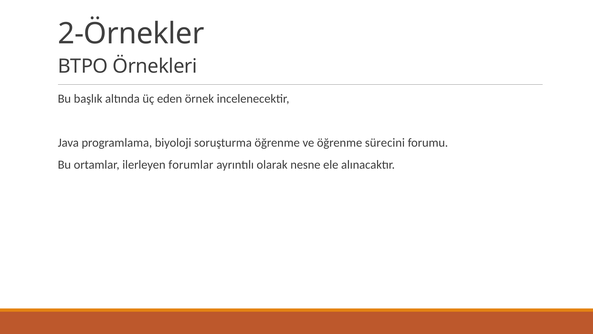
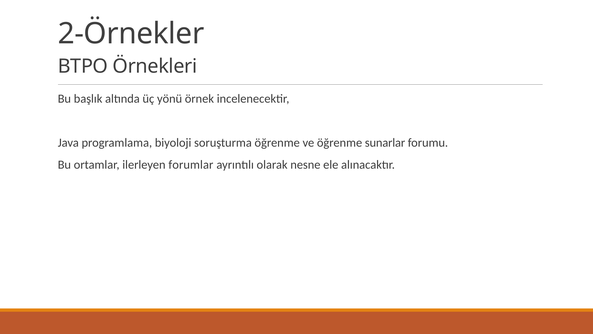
eden: eden -> yönü (170, 99)
sürecini: sürecini -> sunarlar (385, 143)
